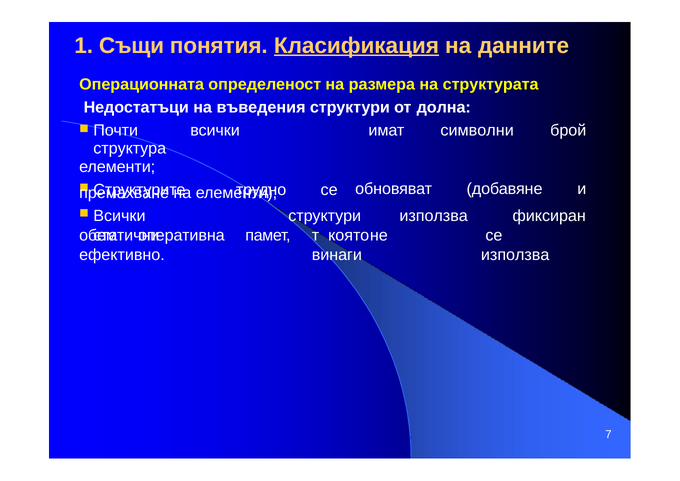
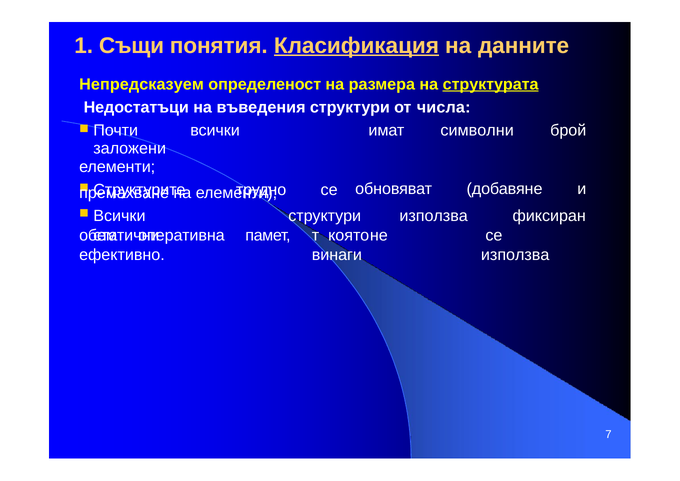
Операционната: Операционната -> Непредсказуем (142, 84)
структурата underline: none -> present (491, 84)
долна: долна -> числа (444, 107)
структура: структура -> заложени (130, 148)
